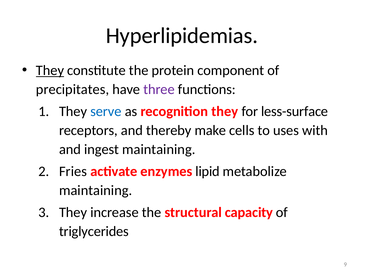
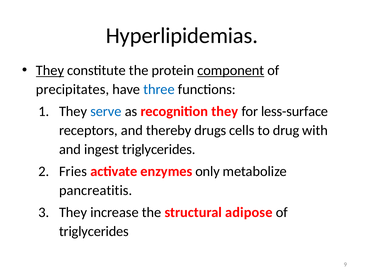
component underline: none -> present (231, 70)
three colour: purple -> blue (159, 89)
make: make -> drugs (210, 130)
uses: uses -> drug (286, 130)
ingest maintaining: maintaining -> triglycerides (159, 149)
lipid: lipid -> only (208, 171)
maintaining: maintaining -> pancreatitis (96, 190)
capacity: capacity -> adipose (249, 212)
